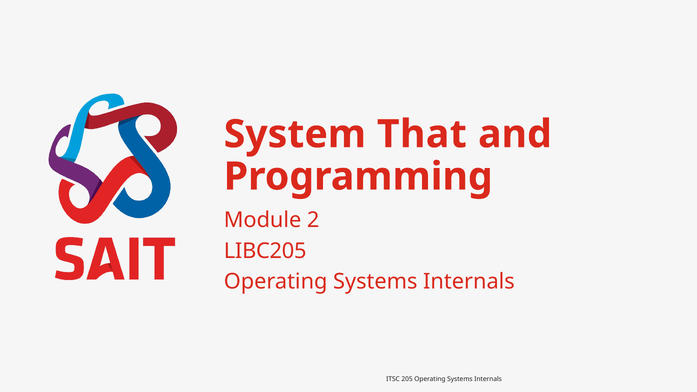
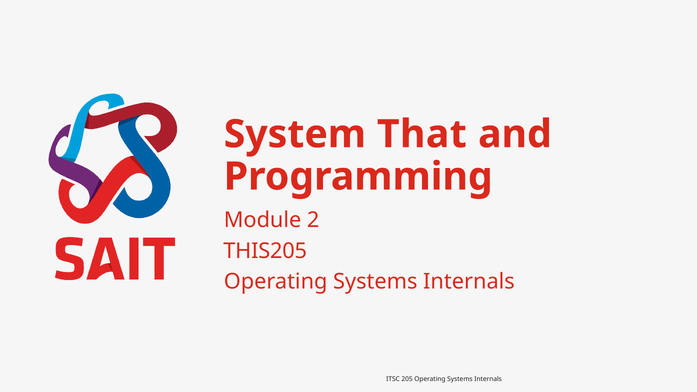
LIBC205: LIBC205 -> THIS205 (265, 251)
